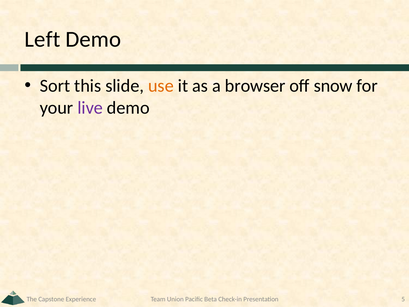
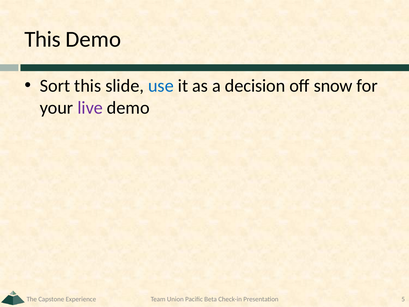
Left: Left -> This (43, 39)
use colour: orange -> blue (161, 86)
browser: browser -> decision (255, 86)
